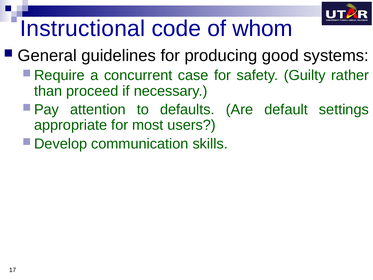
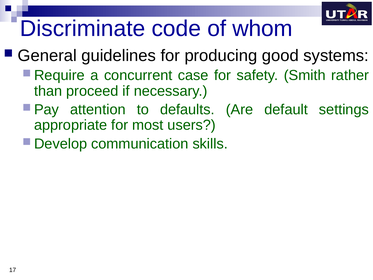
Instructional: Instructional -> Discriminate (83, 29)
Guilty: Guilty -> Smith (305, 75)
